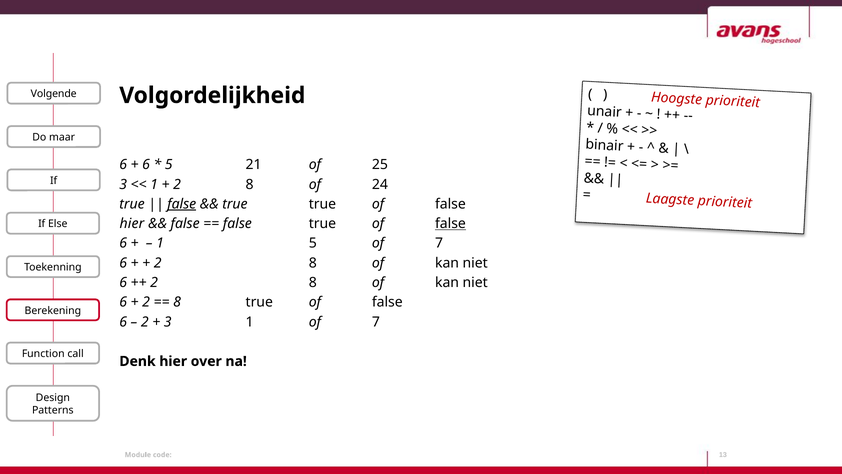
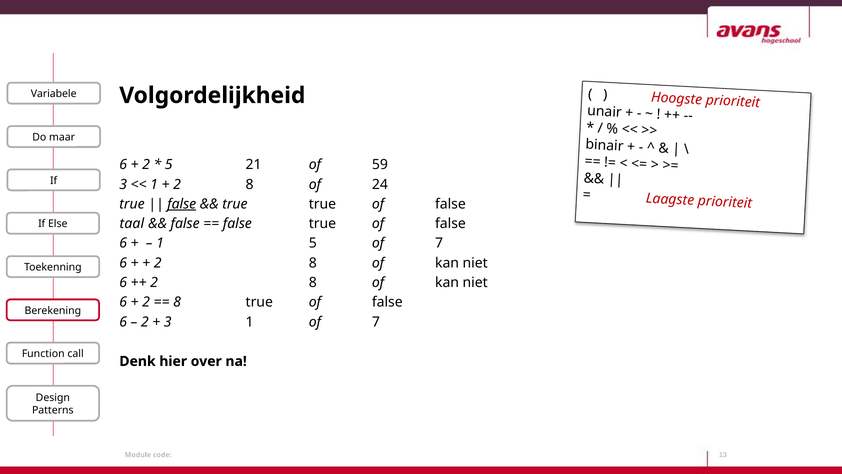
Volgende: Volgende -> Variabele (54, 94)
6: 6 -> 2 (146, 165)
25: 25 -> 59 (380, 165)
hier: hier -> taal (132, 224)
false underline: present -> none (450, 224)
